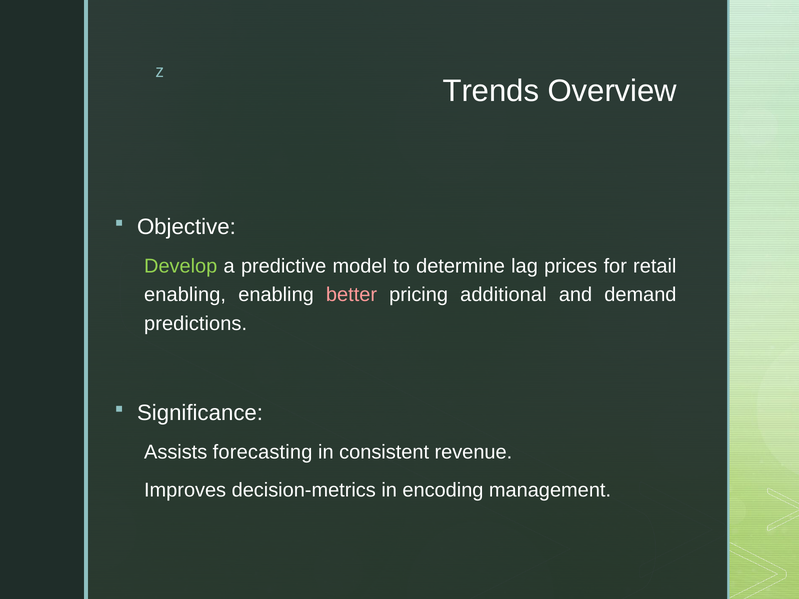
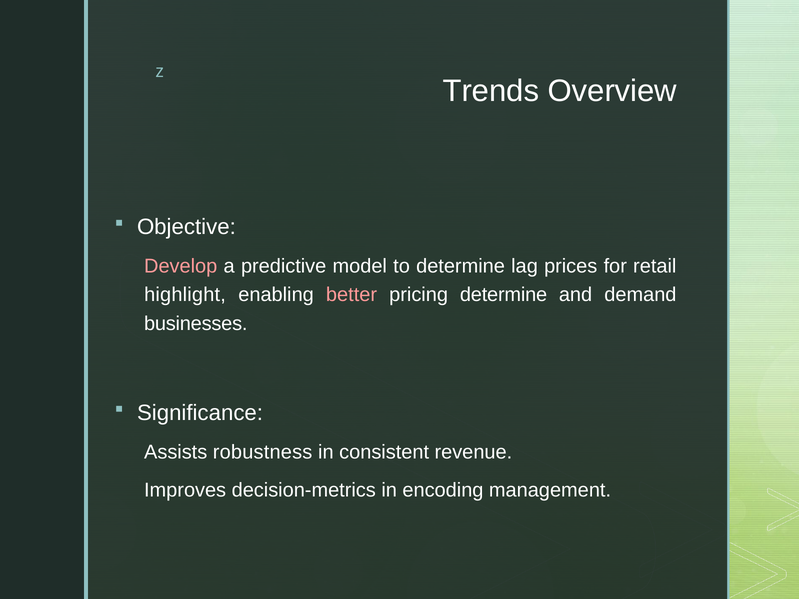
Develop colour: light green -> pink (181, 266)
enabling: enabling -> highlight (185, 295)
pricing additional: additional -> determine (504, 295)
predictions: predictions -> businesses (196, 324)
forecasting: forecasting -> robustness (263, 452)
